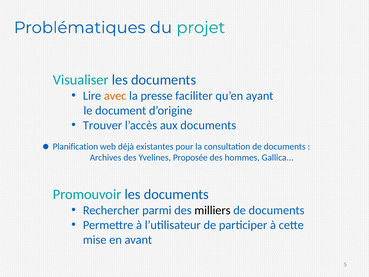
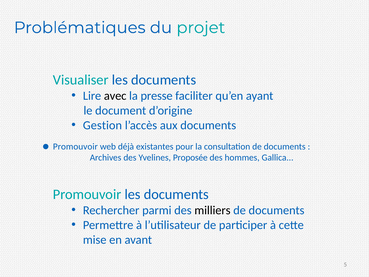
avec colour: orange -> black (115, 96)
Trouver: Trouver -> Gestion (102, 125)
Planification: Planification -> Promouvoir (75, 146)
